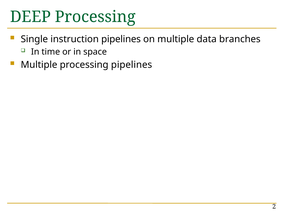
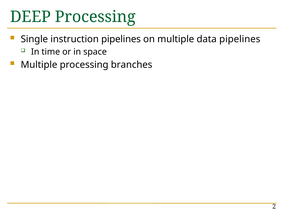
data branches: branches -> pipelines (240, 39)
processing pipelines: pipelines -> branches (132, 65)
